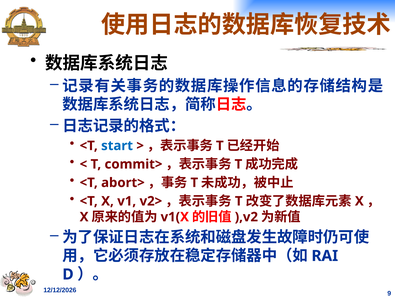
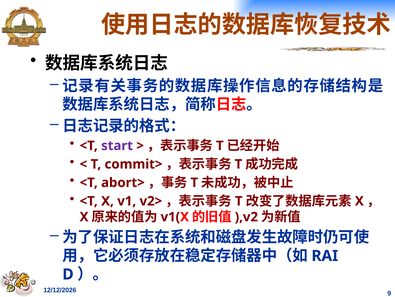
start colour: blue -> purple (117, 145)
